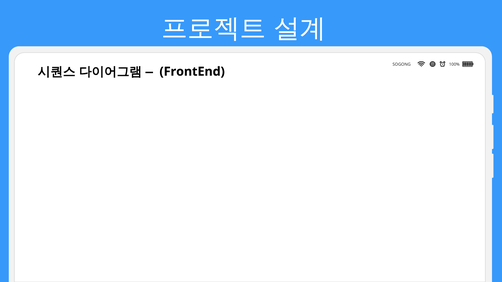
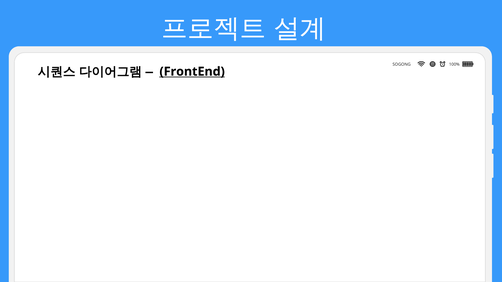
FrontEnd underline: none -> present (192, 72)
